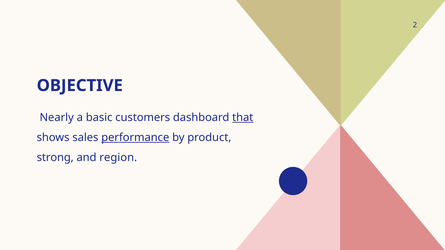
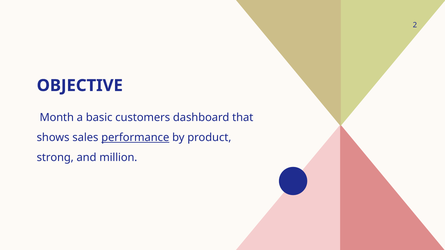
Nearly: Nearly -> Month (57, 118)
that underline: present -> none (243, 118)
region: region -> million (118, 158)
